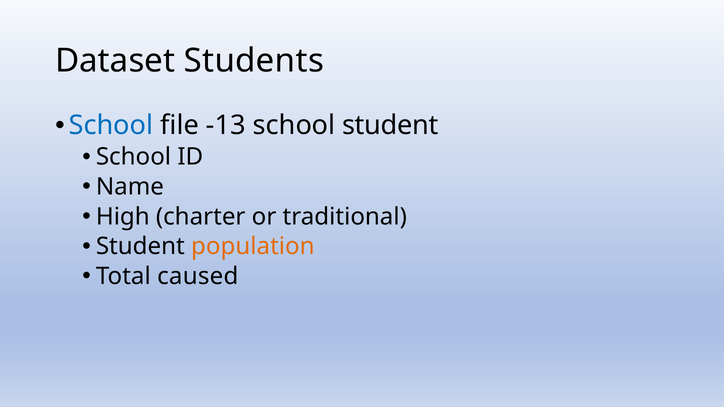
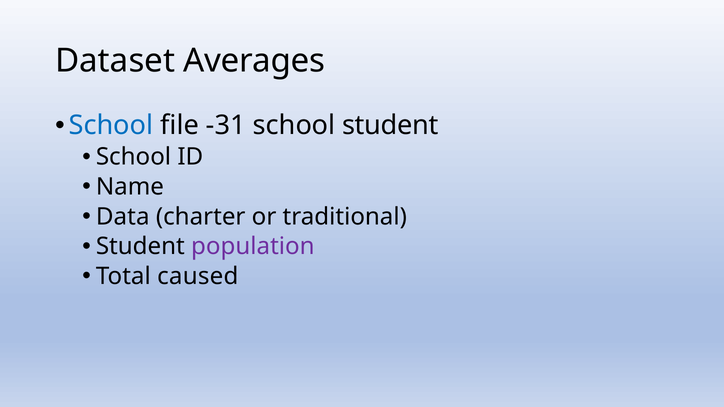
Students: Students -> Averages (254, 61)
-13: -13 -> -31 (226, 126)
High: High -> Data (123, 217)
population colour: orange -> purple (253, 247)
